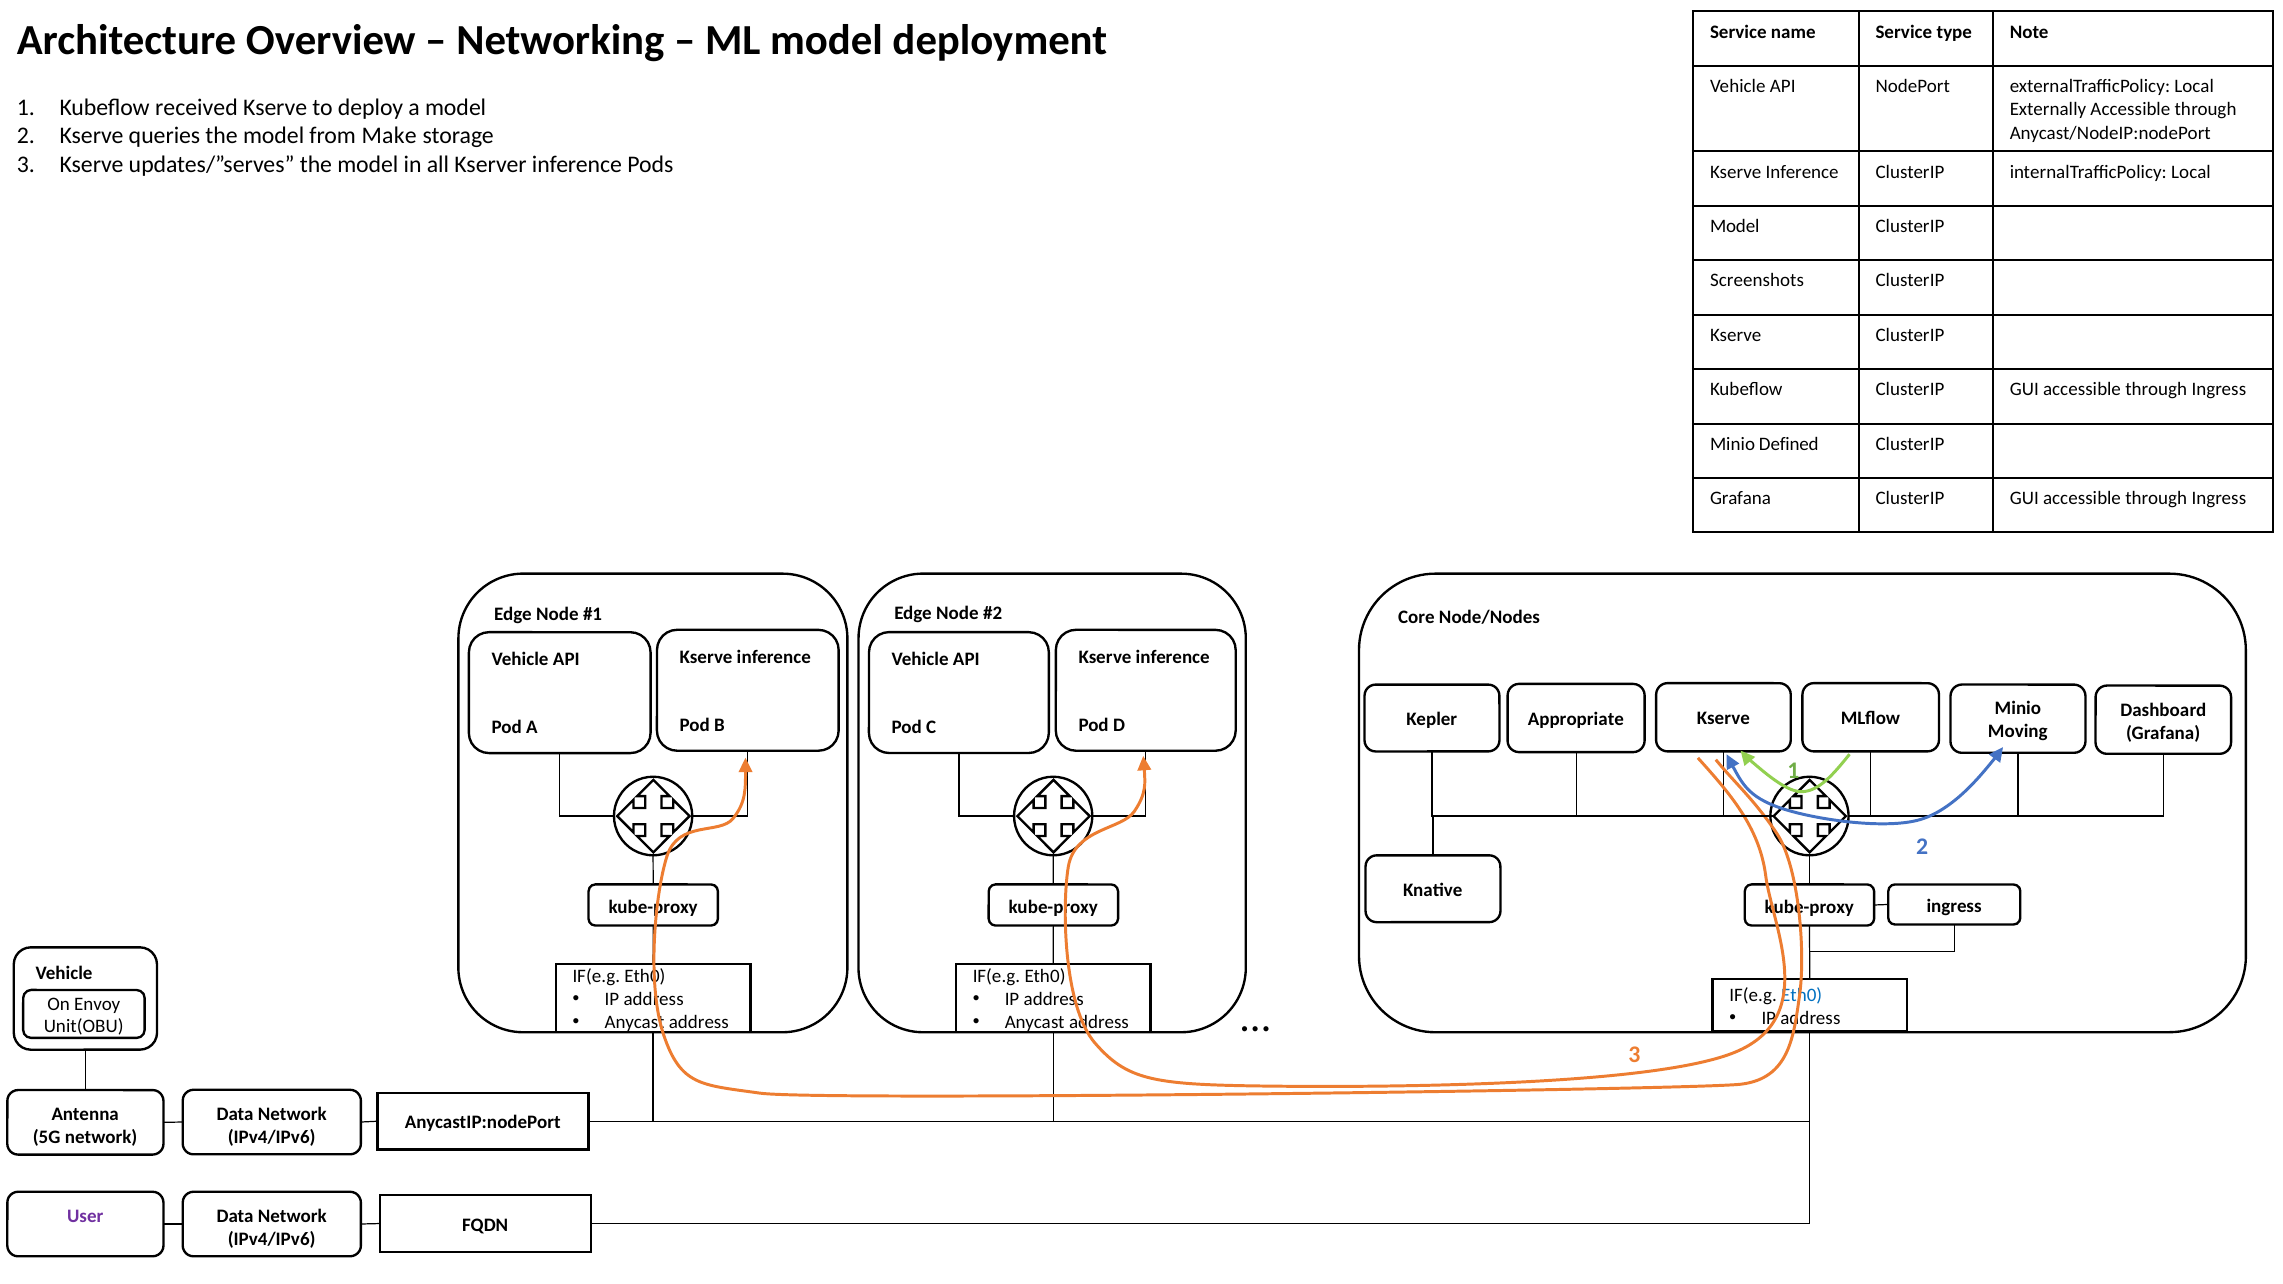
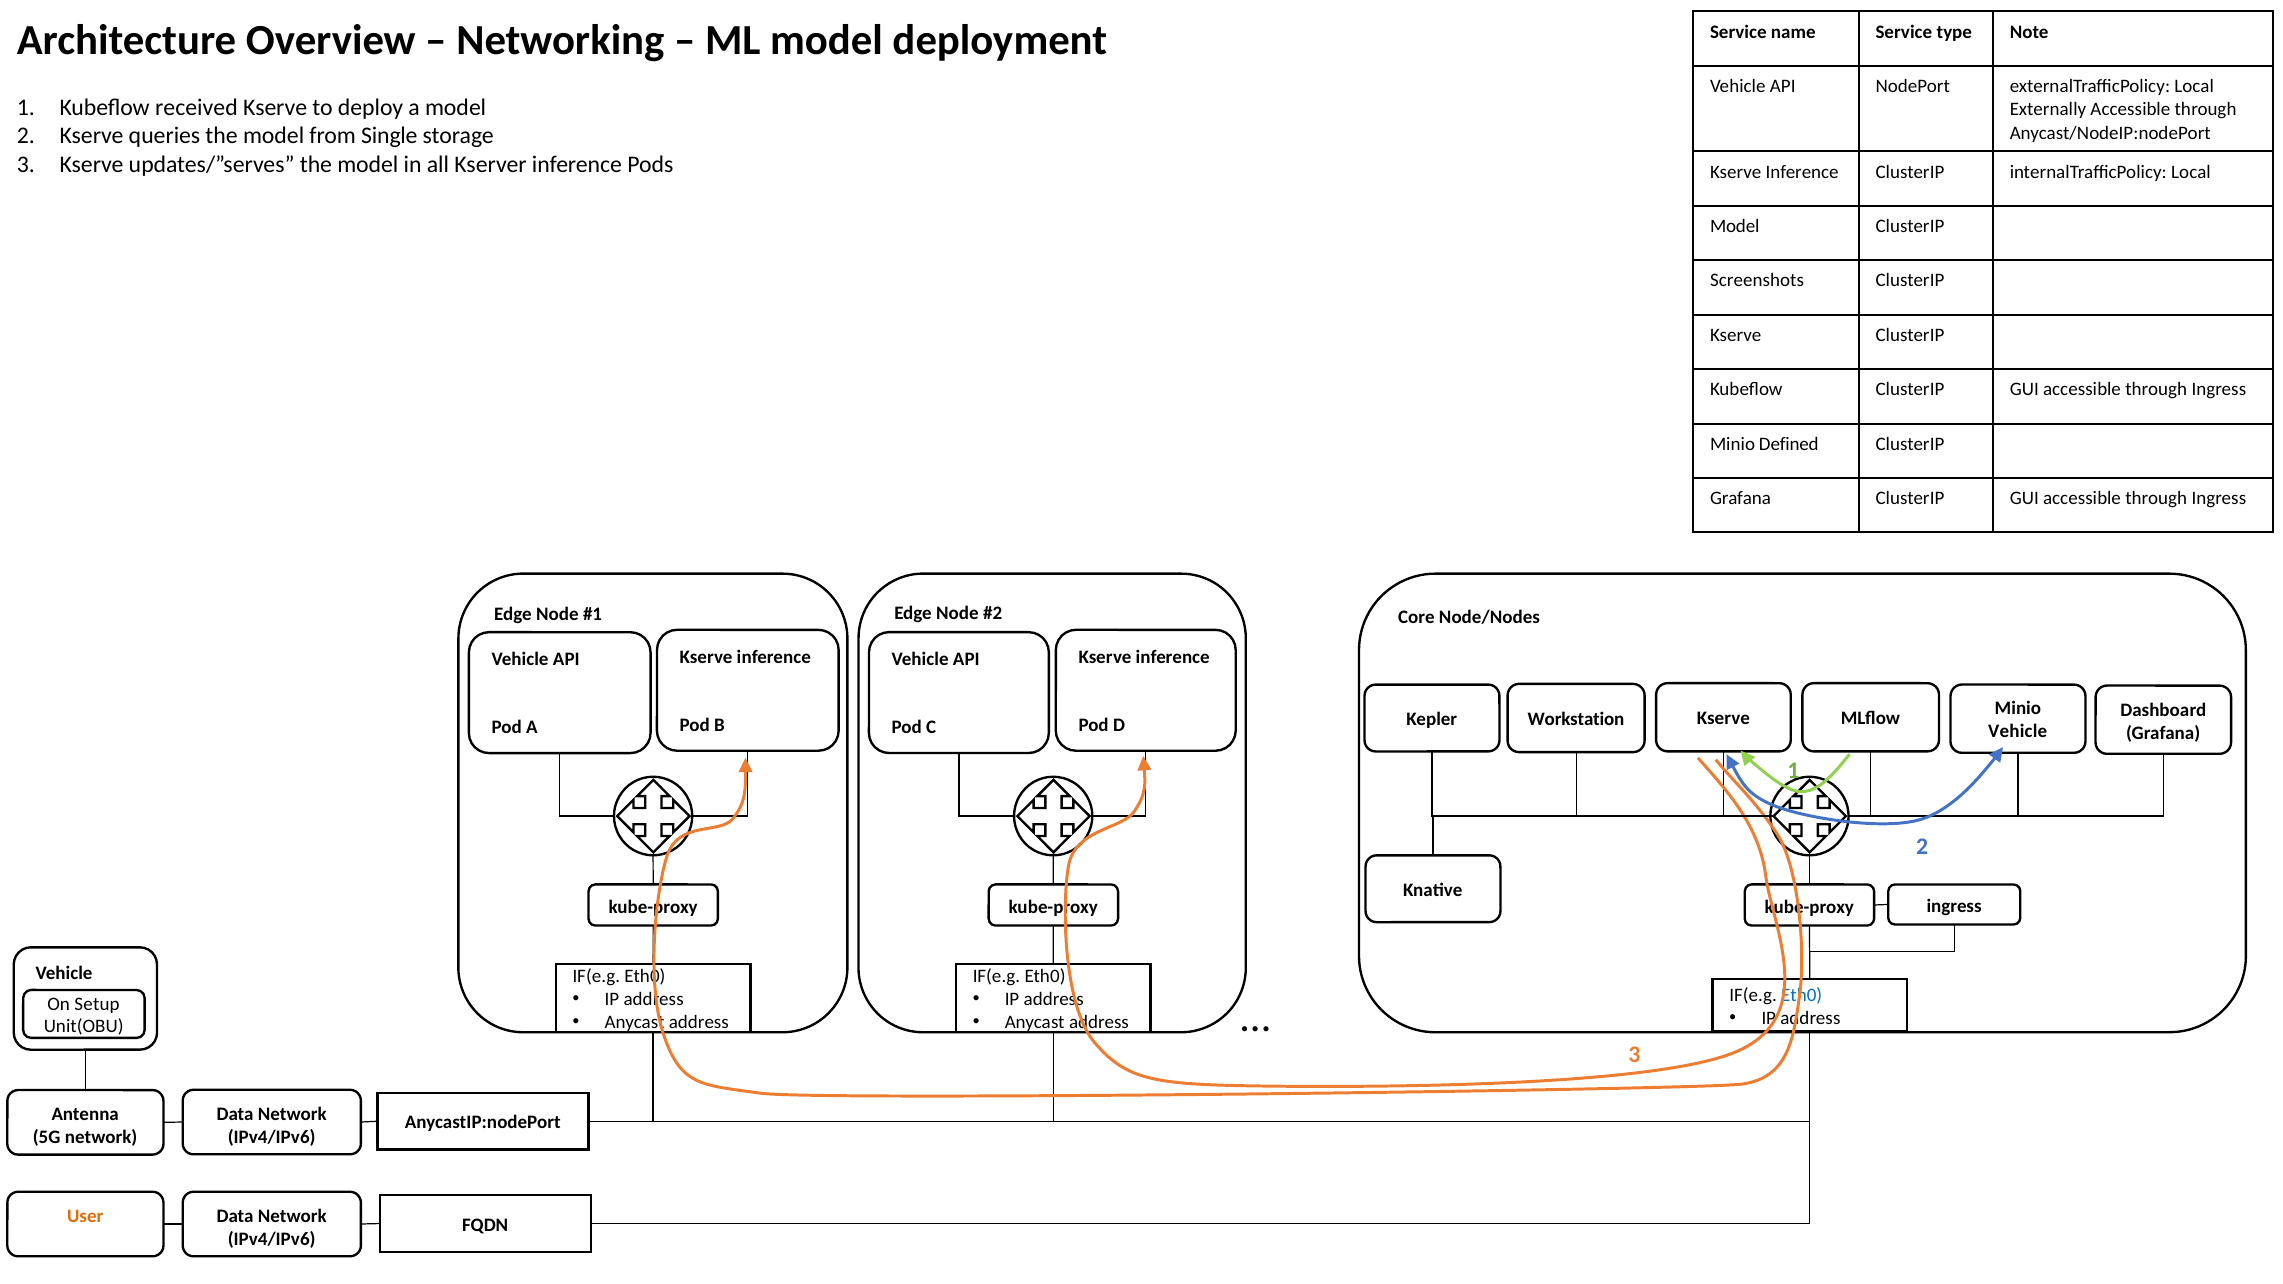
Make: Make -> Single (389, 136)
Appropriate: Appropriate -> Workstation (1576, 719)
Moving: Moving -> Vehicle (2018, 731)
Envoy: Envoy -> Setup (97, 1004)
User colour: purple -> orange (85, 1216)
